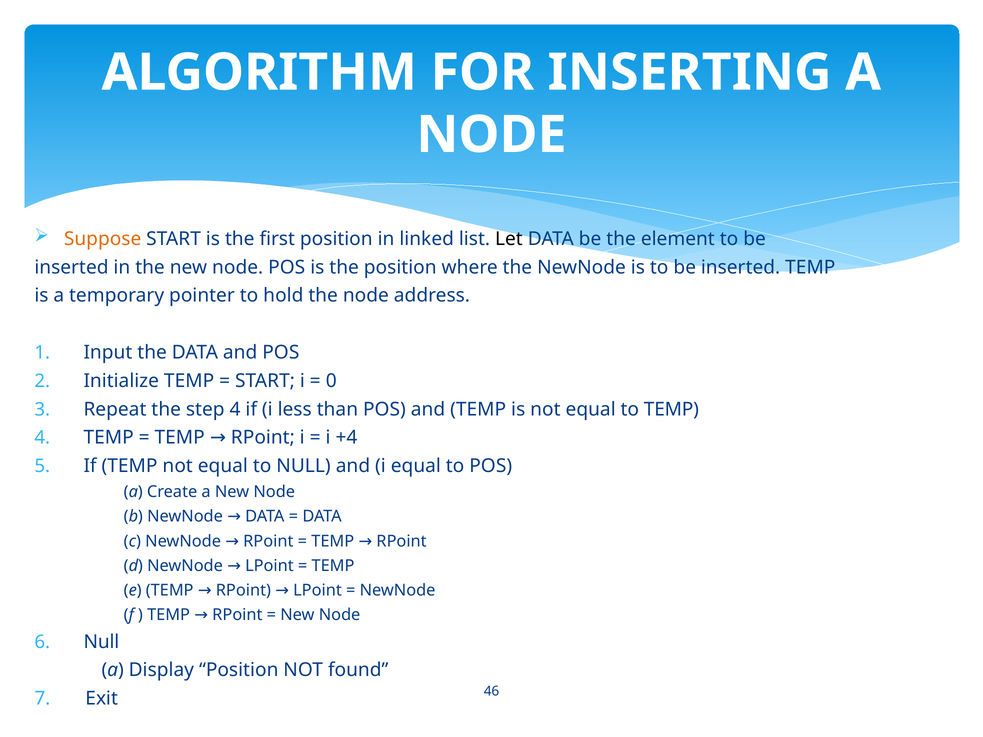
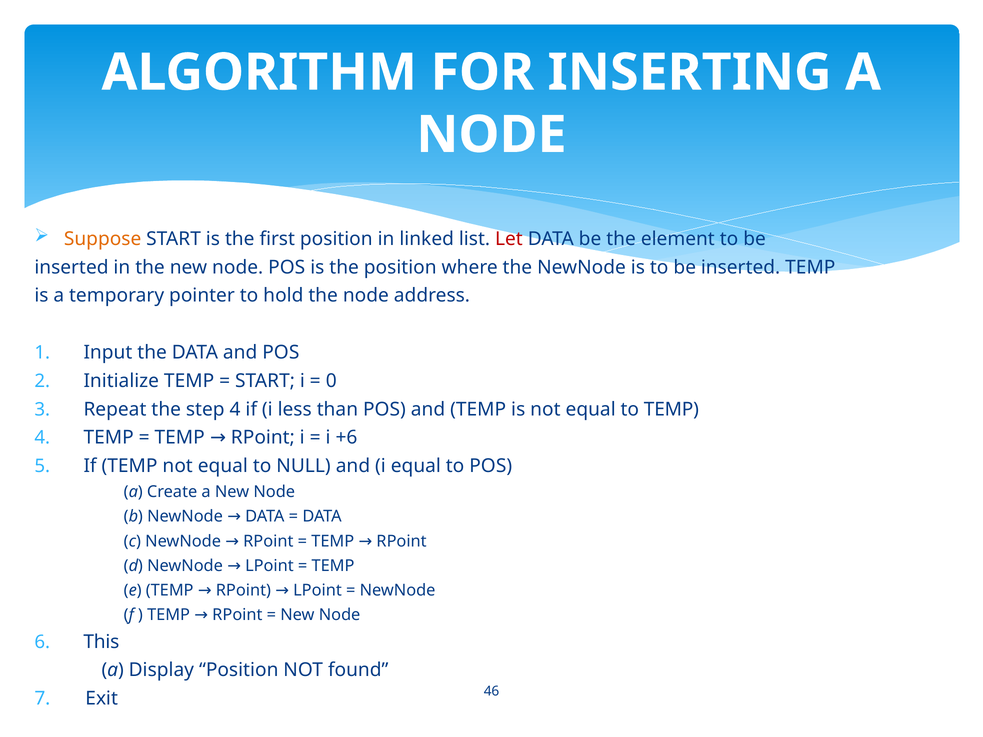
Let colour: black -> red (509, 239)
+4: +4 -> +6 (346, 438)
Null: Null -> This (101, 642)
